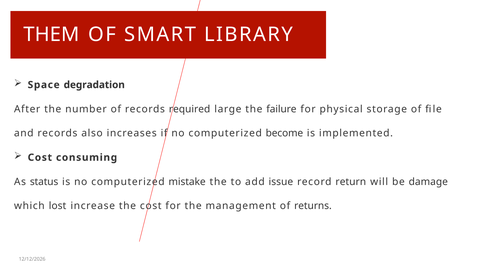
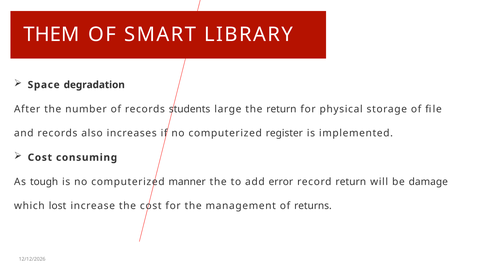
required: required -> students (190, 109)
the failure: failure -> return (281, 109)
become: become -> register (284, 133)
status: status -> tough (44, 182)
mistake: mistake -> manner (187, 182)
issue: issue -> error (281, 182)
